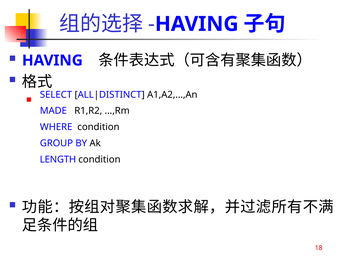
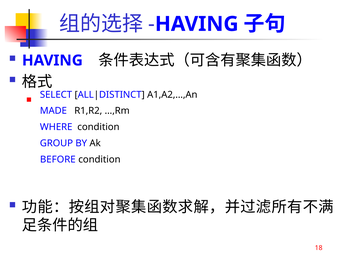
LENGTH: LENGTH -> BEFORE (58, 160)
